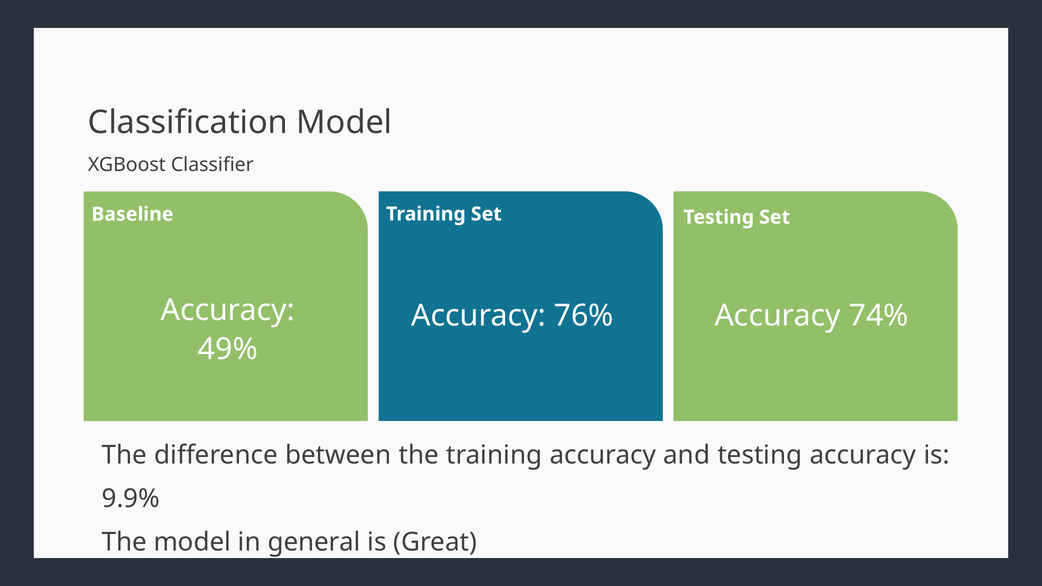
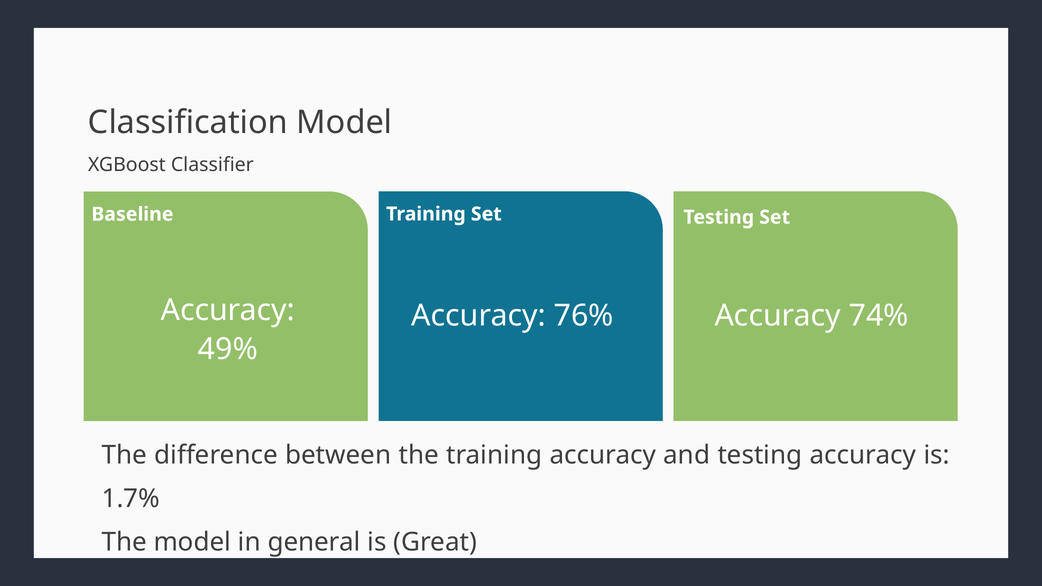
9.9%: 9.9% -> 1.7% (131, 499)
